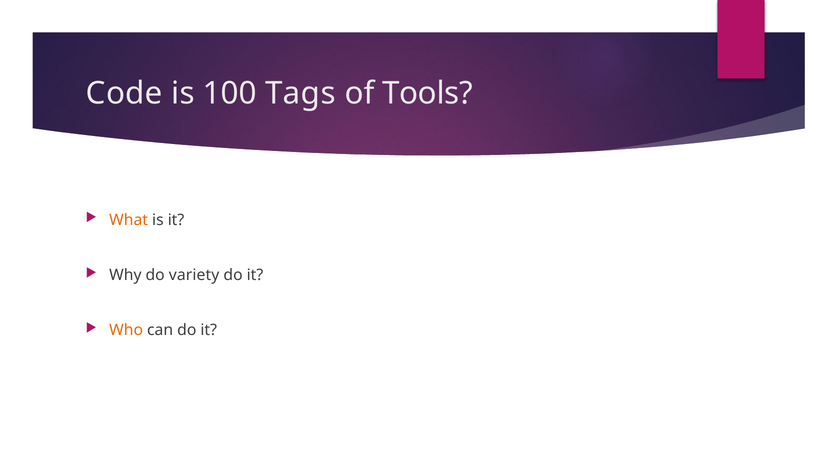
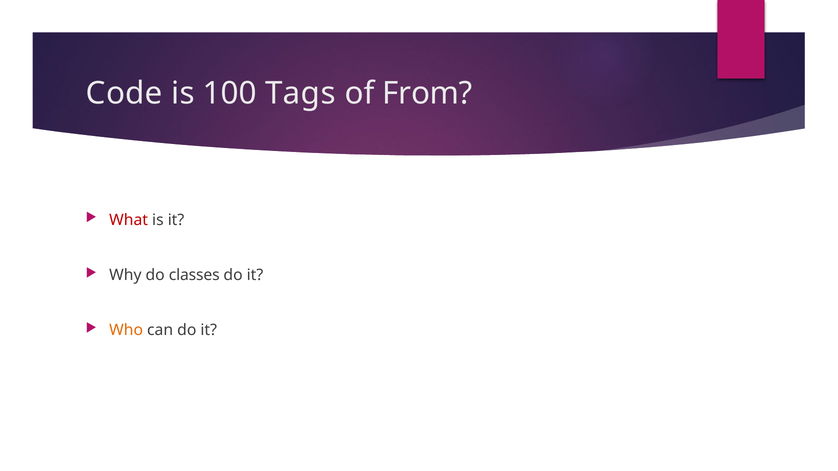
Tools: Tools -> From (427, 93)
What colour: orange -> red (129, 220)
variety: variety -> classes (194, 275)
